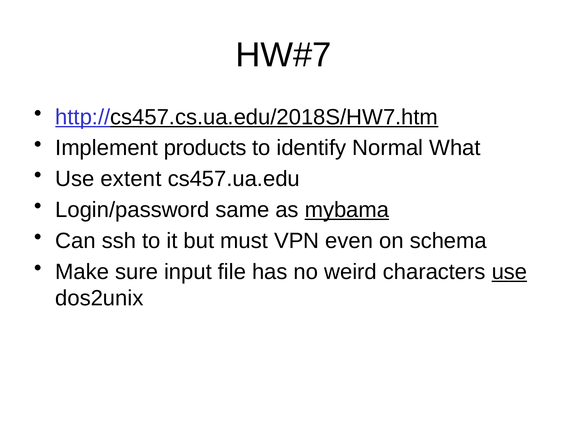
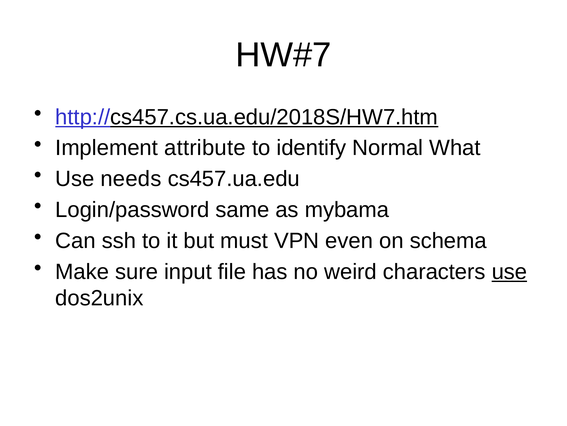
products: products -> attribute (205, 148)
extent: extent -> needs (131, 179)
mybama underline: present -> none (347, 210)
